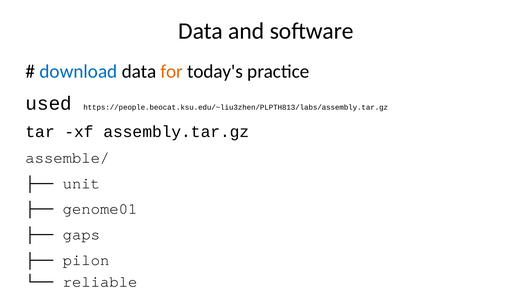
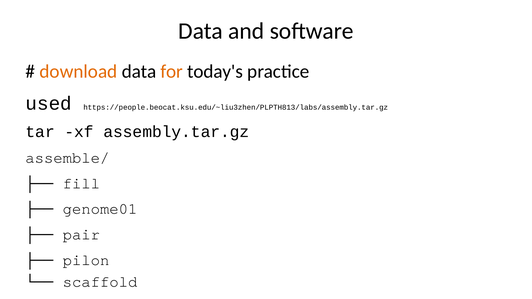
download colour: blue -> orange (78, 72)
unit: unit -> fill (81, 183)
gaps: gaps -> pair (81, 235)
reliable: reliable -> scaffold (100, 282)
